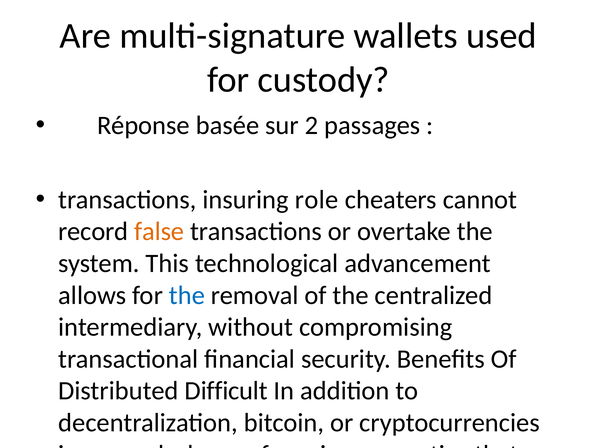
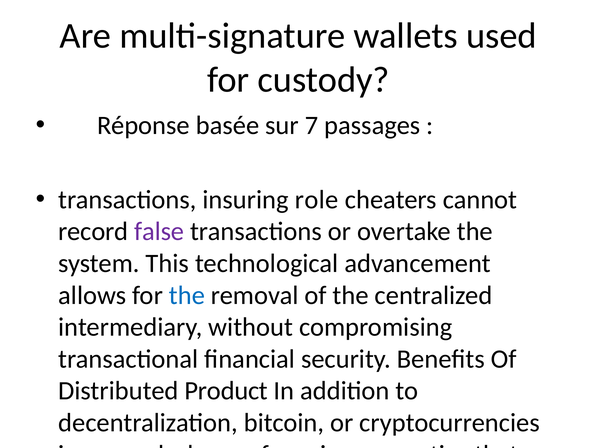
sur 2: 2 -> 7 (311, 125)
false colour: orange -> purple (159, 231)
Difficult: Difficult -> Product (226, 391)
